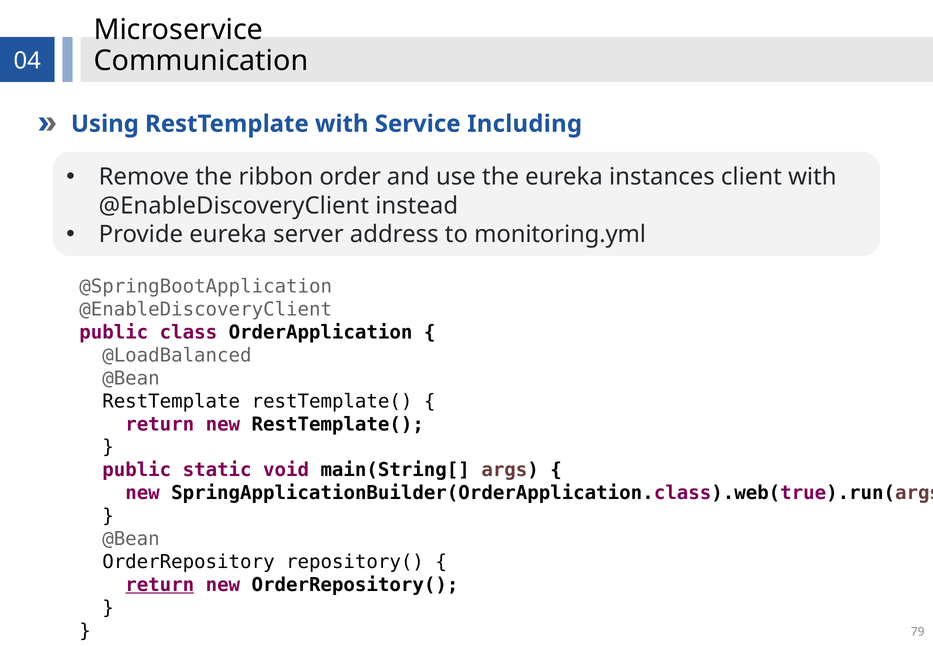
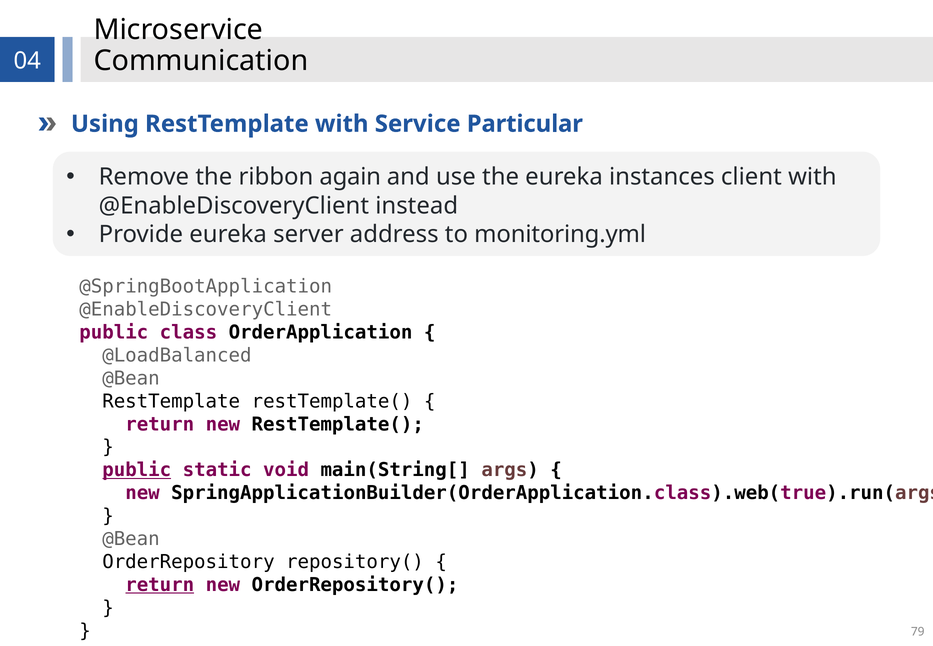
Including: Including -> Particular (525, 124)
order: order -> again (350, 177)
public underline: none -> present (137, 470)
